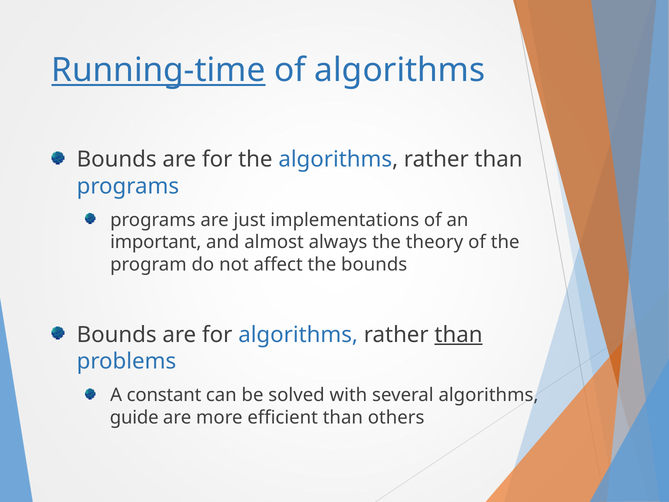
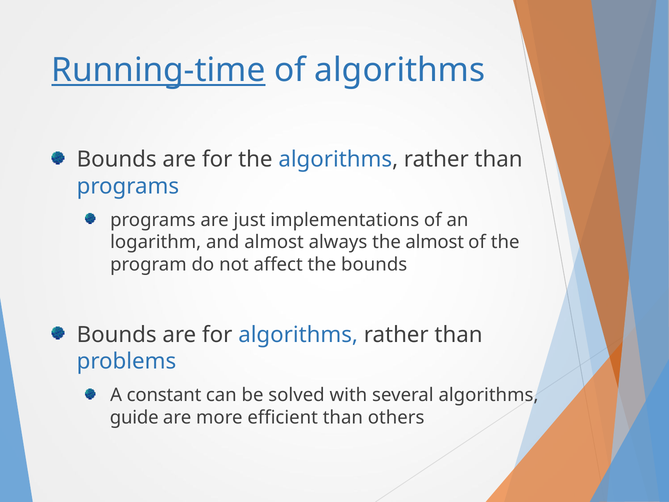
important: important -> logarithm (156, 242)
the theory: theory -> almost (435, 242)
than underline: present -> none (459, 335)
